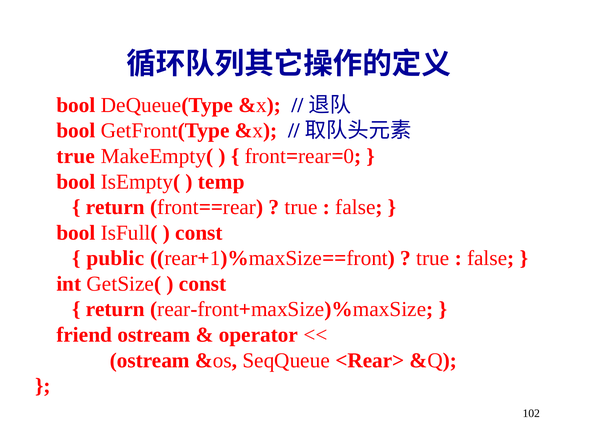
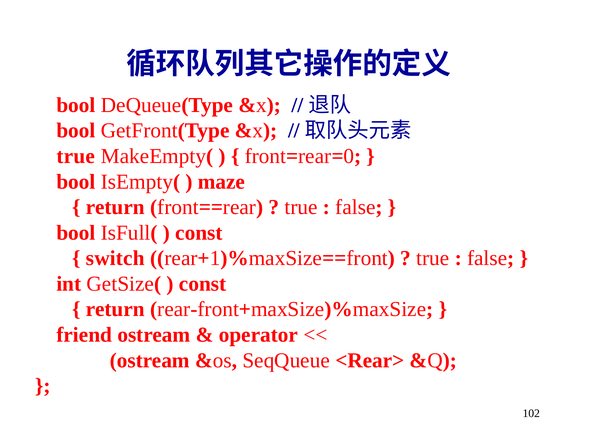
temp: temp -> maze (221, 182)
public: public -> switch (115, 259)
